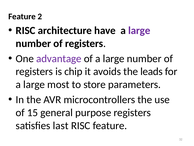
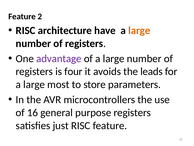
large colour: purple -> orange (139, 30)
chip: chip -> four (73, 71)
15: 15 -> 16 (33, 112)
last: last -> just (61, 125)
